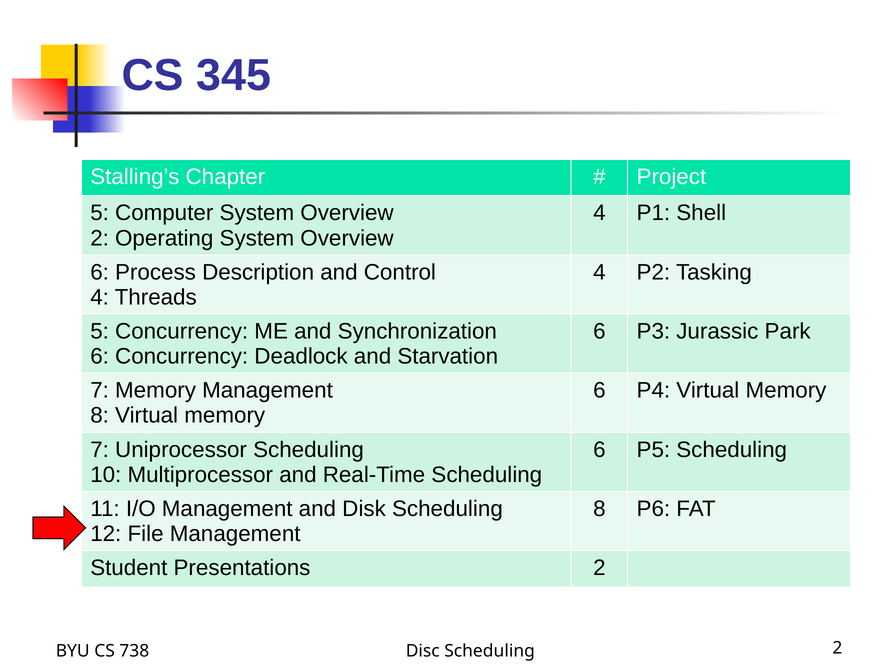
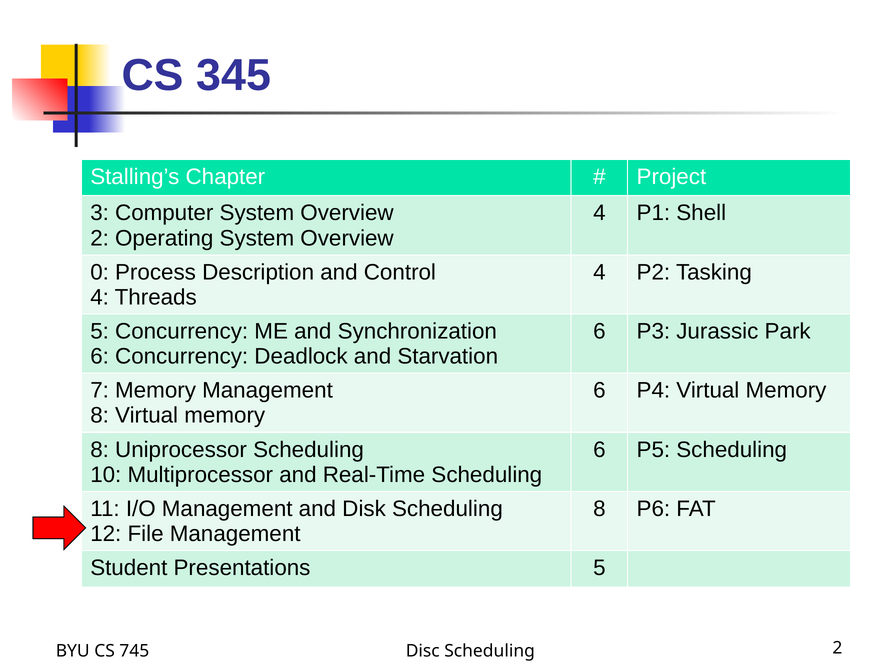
5: 5 -> 3 (100, 213)
6: 6 -> 0 (100, 272)
7: 7 -> 8 (100, 450)
Presentations 2: 2 -> 5 (599, 568)
738: 738 -> 745 (134, 651)
